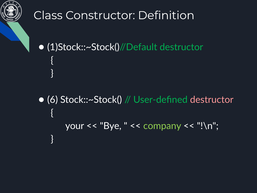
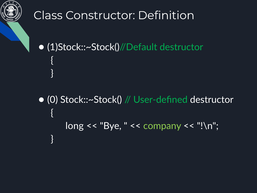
6: 6 -> 0 (53, 100)
destructor colour: pink -> white (212, 100)
your: your -> long (75, 126)
